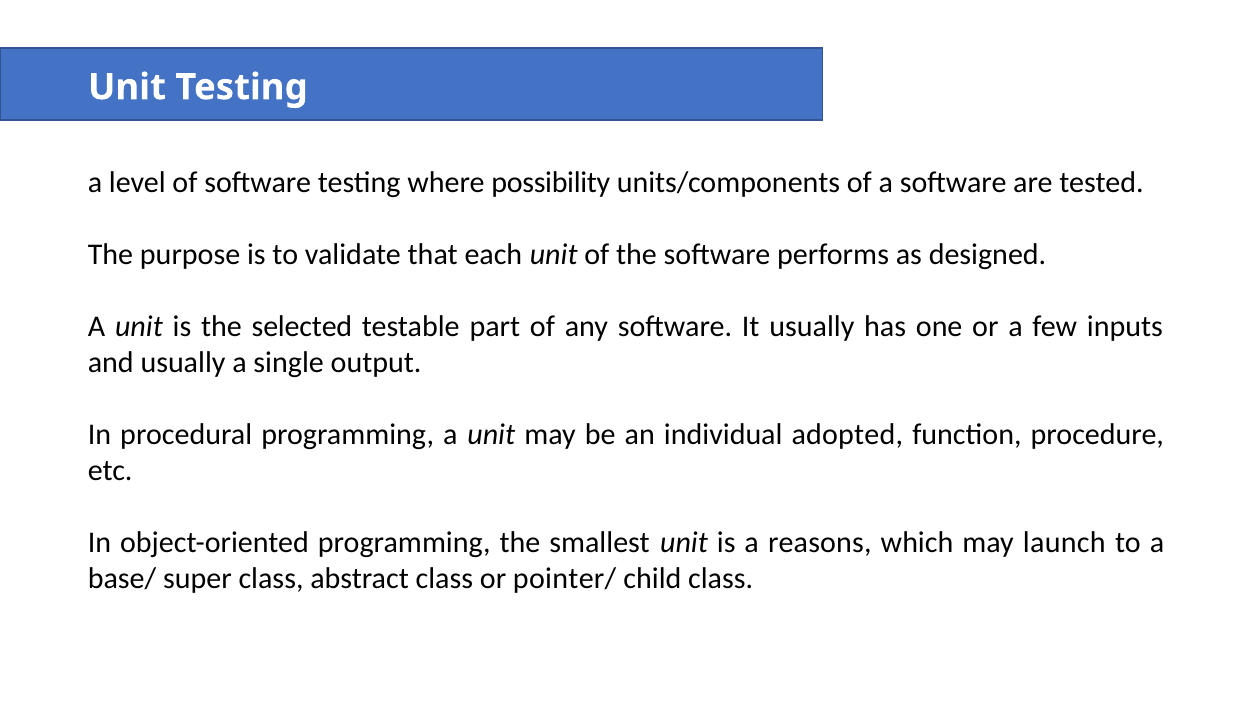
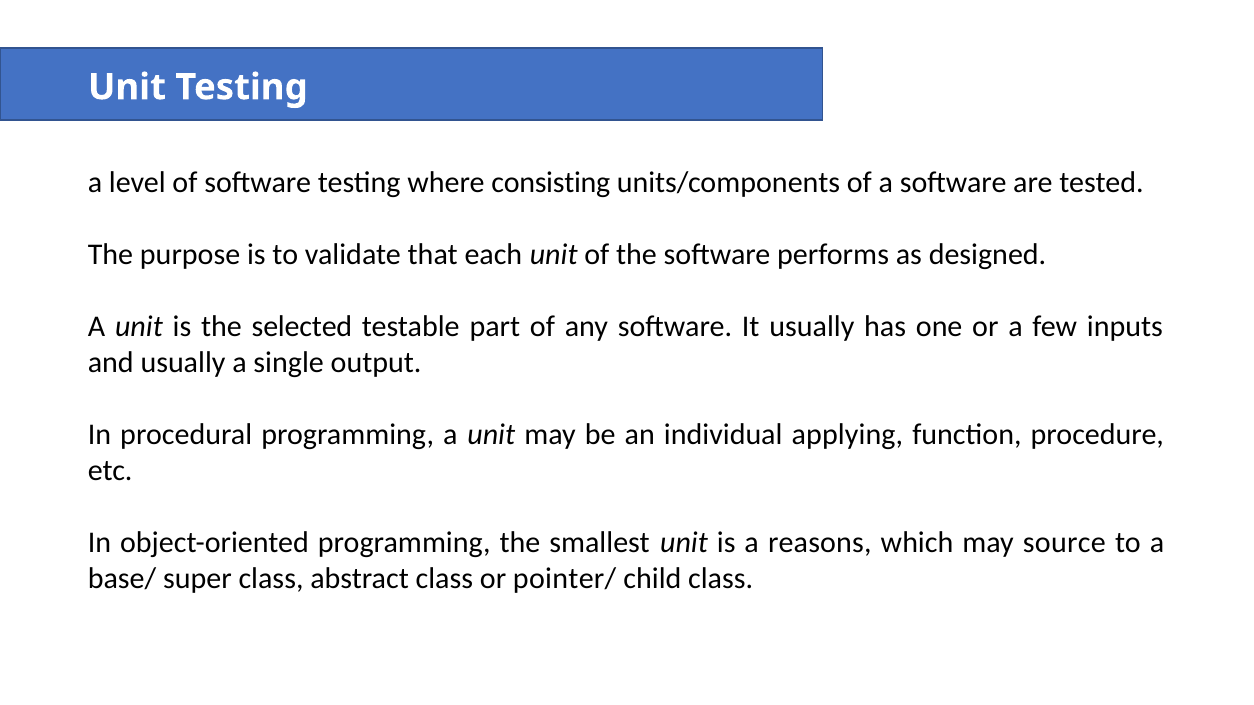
possibility: possibility -> consisting (551, 182)
adopted: adopted -> applying (847, 434)
launch: launch -> source (1064, 543)
